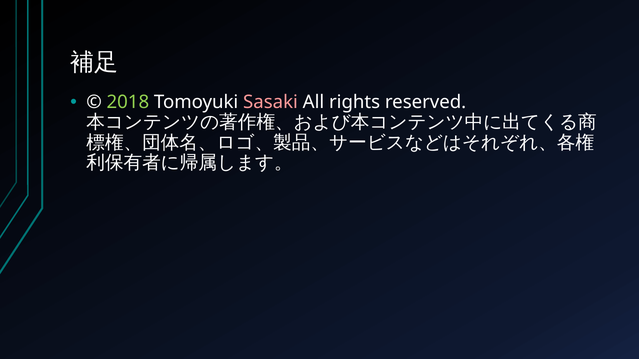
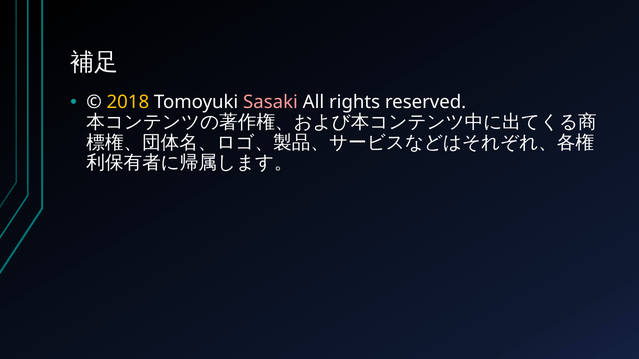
2018 colour: light green -> yellow (128, 102)
